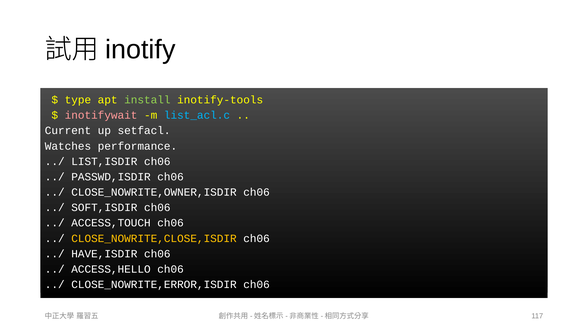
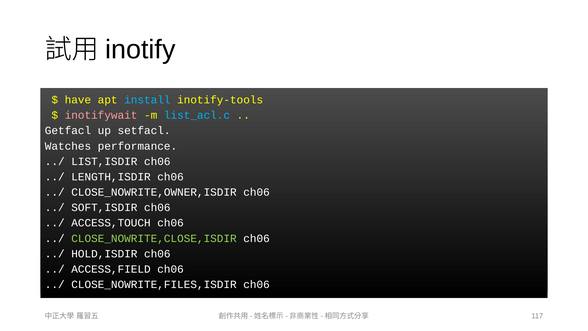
type: type -> have (78, 100)
install colour: light green -> light blue (147, 100)
Current: Current -> Getfacl (68, 131)
PASSWD,ISDIR: PASSWD,ISDIR -> LENGTH,ISDIR (111, 177)
CLOSE_NOWRITE,CLOSE,ISDIR colour: yellow -> light green (154, 238)
HAVE,ISDIR: HAVE,ISDIR -> HOLD,ISDIR (104, 254)
ACCESS,HELLO: ACCESS,HELLO -> ACCESS,FIELD (111, 269)
CLOSE_NOWRITE,ERROR,ISDIR: CLOSE_NOWRITE,ERROR,ISDIR -> CLOSE_NOWRITE,FILES,ISDIR (154, 284)
